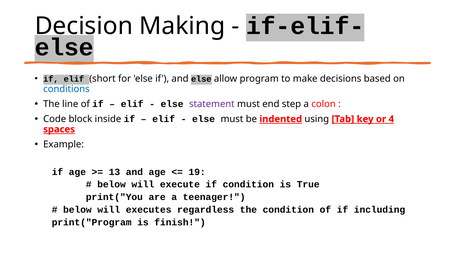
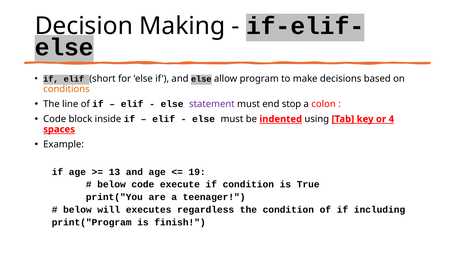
conditions colour: blue -> orange (66, 89)
step: step -> stop (292, 104)
will: will -> code (143, 184)
